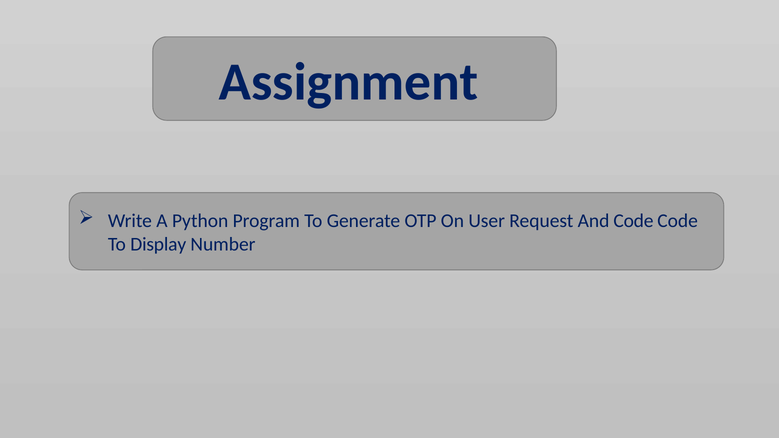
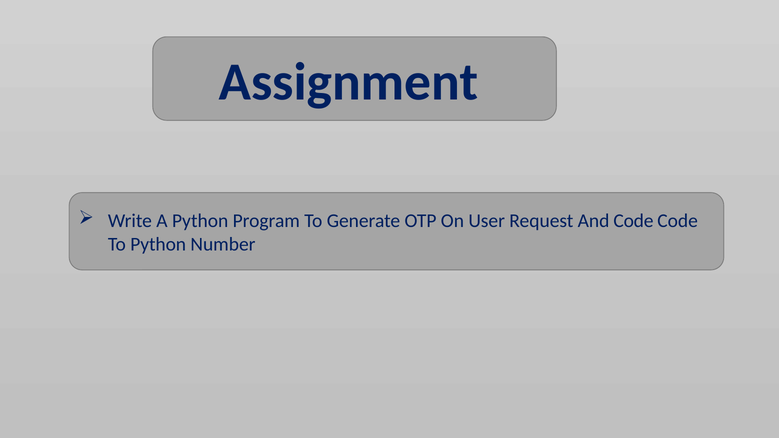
To Display: Display -> Python (158, 244)
